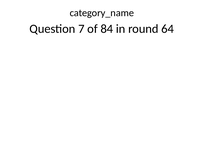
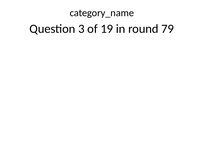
7: 7 -> 3 (81, 29)
84: 84 -> 19 (107, 29)
64: 64 -> 79 (168, 29)
